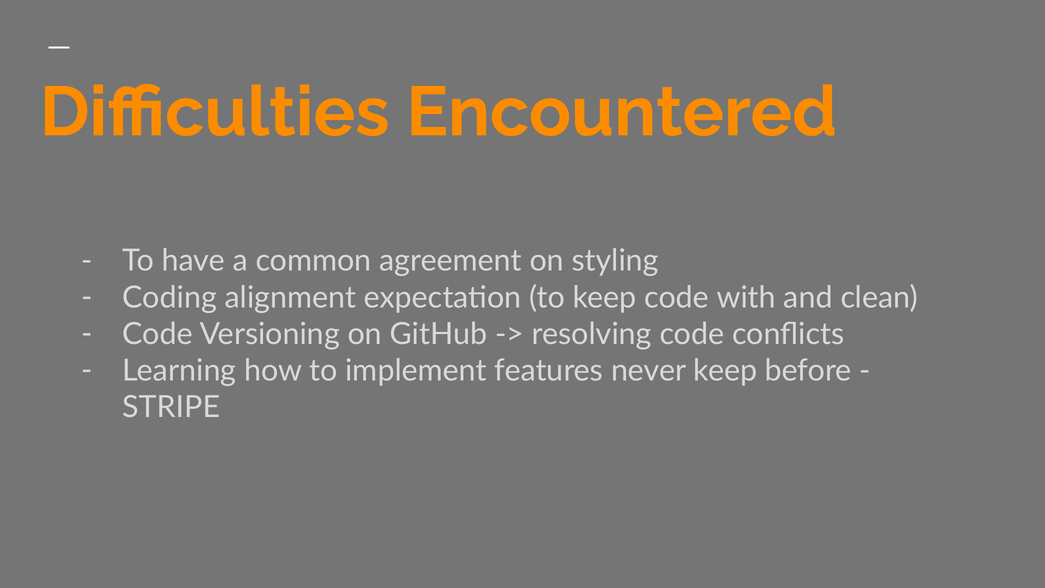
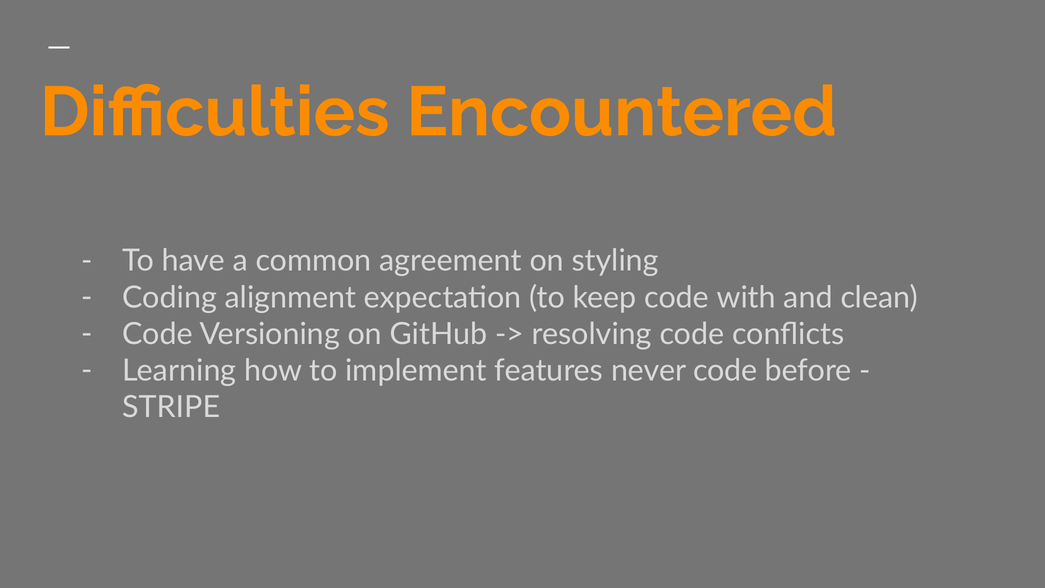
never keep: keep -> code (725, 371)
